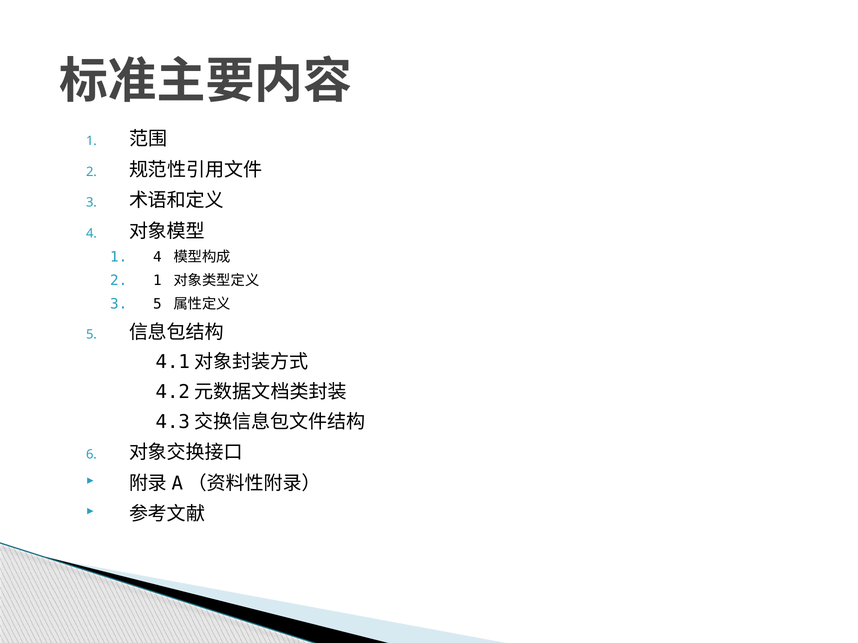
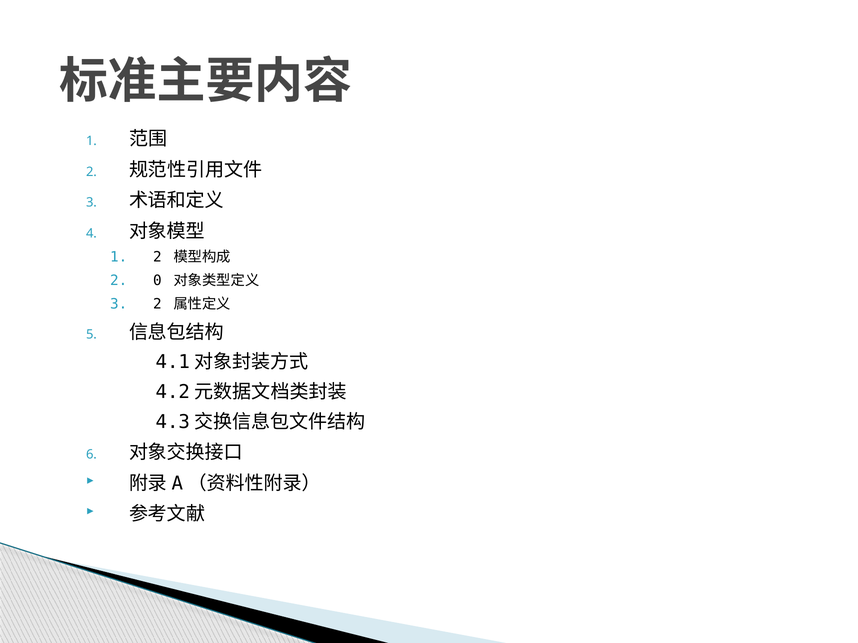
1 4: 4 -> 2 (157, 257)
2 1: 1 -> 0 (157, 281)
3 5: 5 -> 2 (157, 304)
